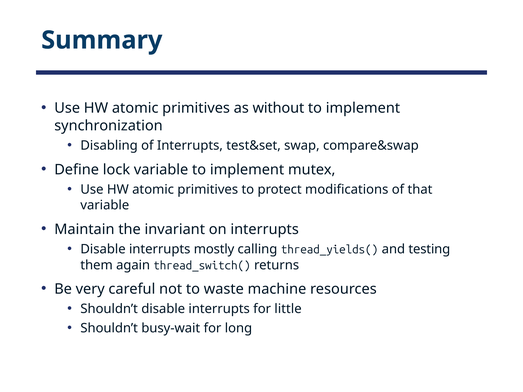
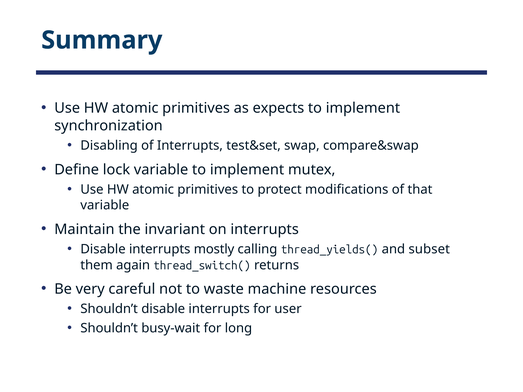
without: without -> expects (278, 108)
testing: testing -> subset (429, 250)
little: little -> user (288, 309)
